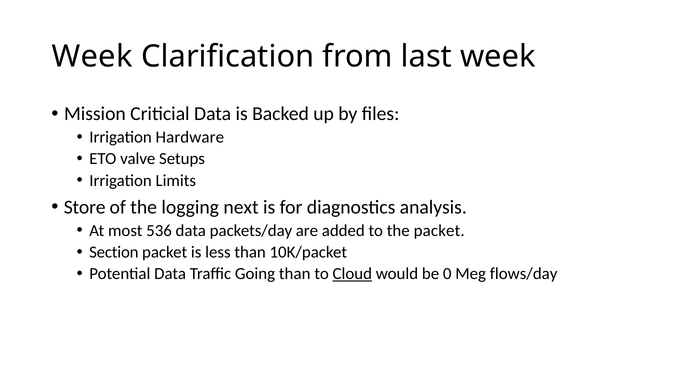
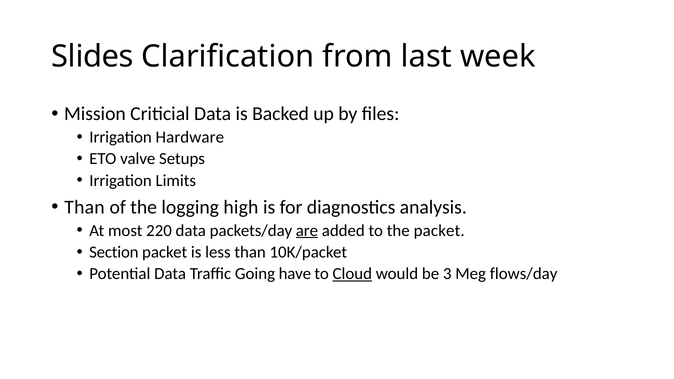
Week: Week -> Slides (92, 57)
Store: Store -> Than (84, 207)
next: next -> high (241, 207)
536: 536 -> 220 (159, 231)
are underline: none -> present (307, 231)
Going than: than -> have (295, 274)
0: 0 -> 3 (447, 274)
